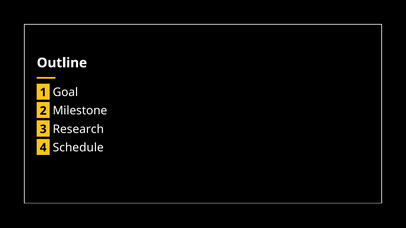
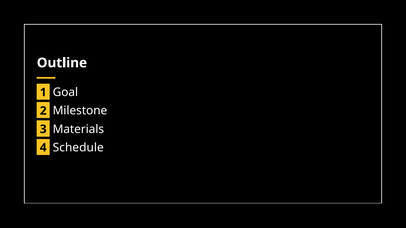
Research: Research -> Materials (78, 129)
